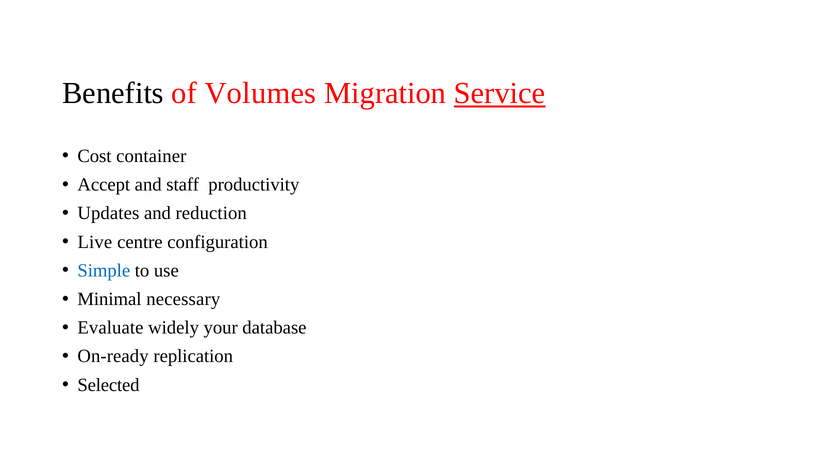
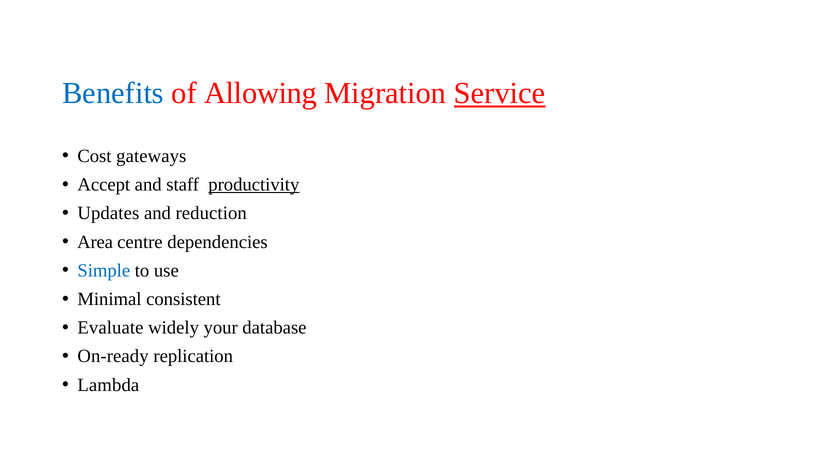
Benefits colour: black -> blue (113, 93)
Volumes: Volumes -> Allowing (261, 93)
container: container -> gateways (151, 156)
productivity underline: none -> present (254, 185)
Live: Live -> Area (95, 242)
configuration: configuration -> dependencies (218, 242)
necessary: necessary -> consistent (183, 299)
Selected: Selected -> Lambda (108, 385)
